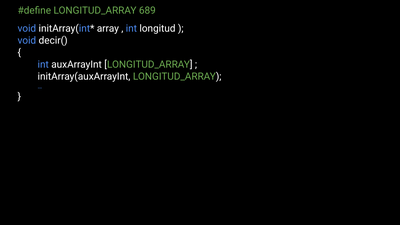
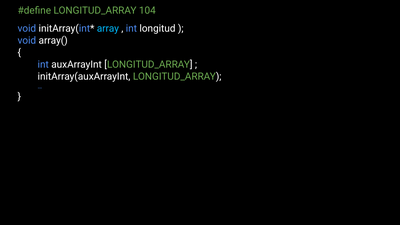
689: 689 -> 104 (147, 11)
array colour: white -> light blue (108, 29)
decir(: decir( -> array( (53, 41)
